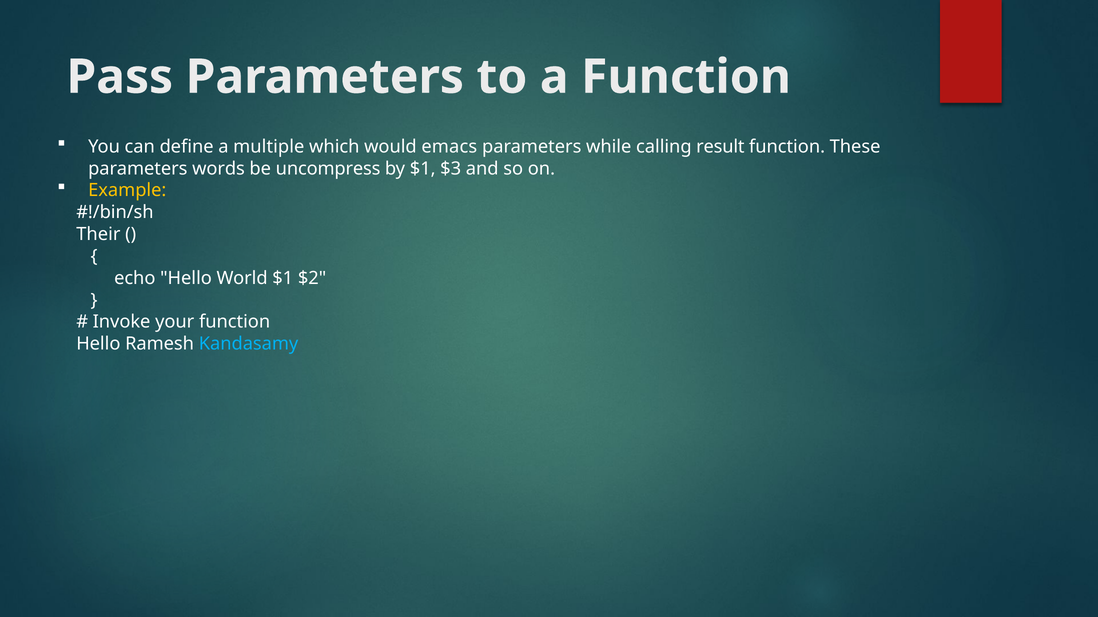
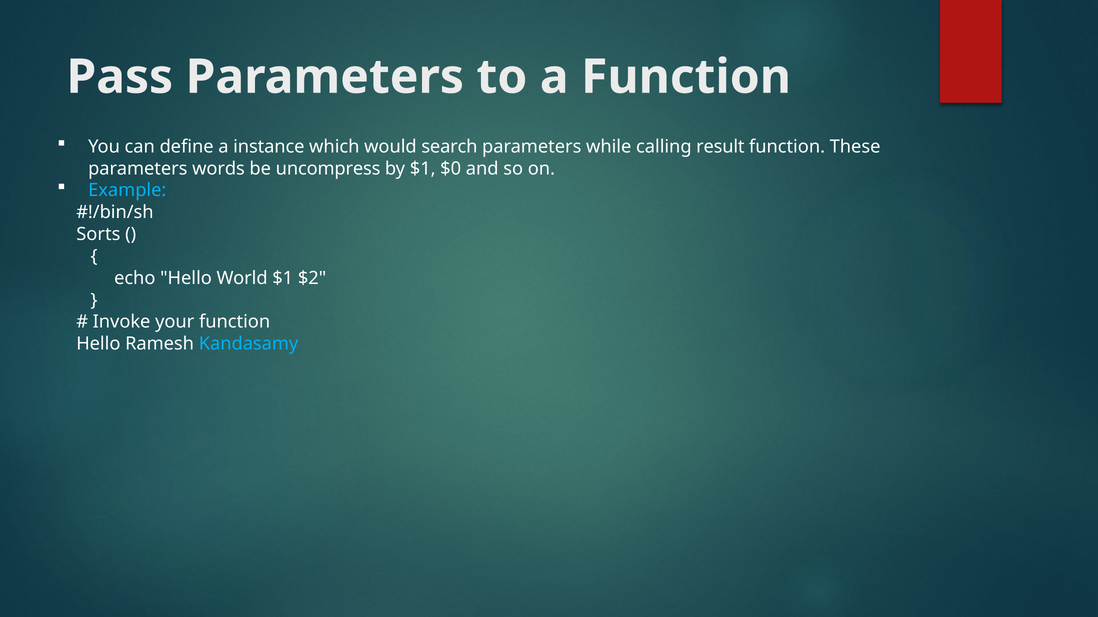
multiple: multiple -> instance (269, 147)
emacs: emacs -> search (449, 147)
$3: $3 -> $0 (451, 169)
Example colour: yellow -> light blue (127, 191)
Their: Their -> Sorts (98, 234)
